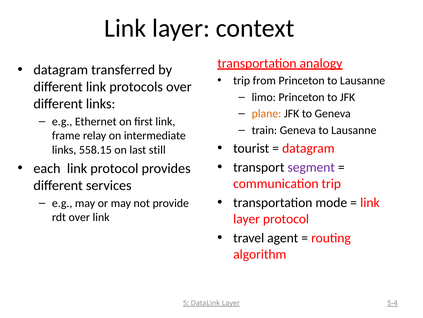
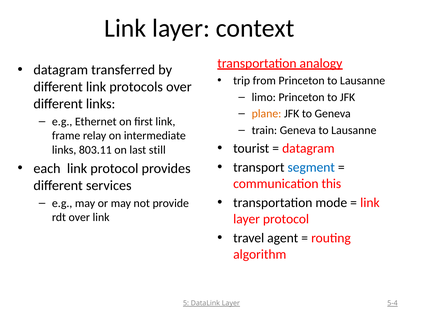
558.15: 558.15 -> 803.11 (95, 150)
segment colour: purple -> blue (311, 167)
communication trip: trip -> this (331, 183)
